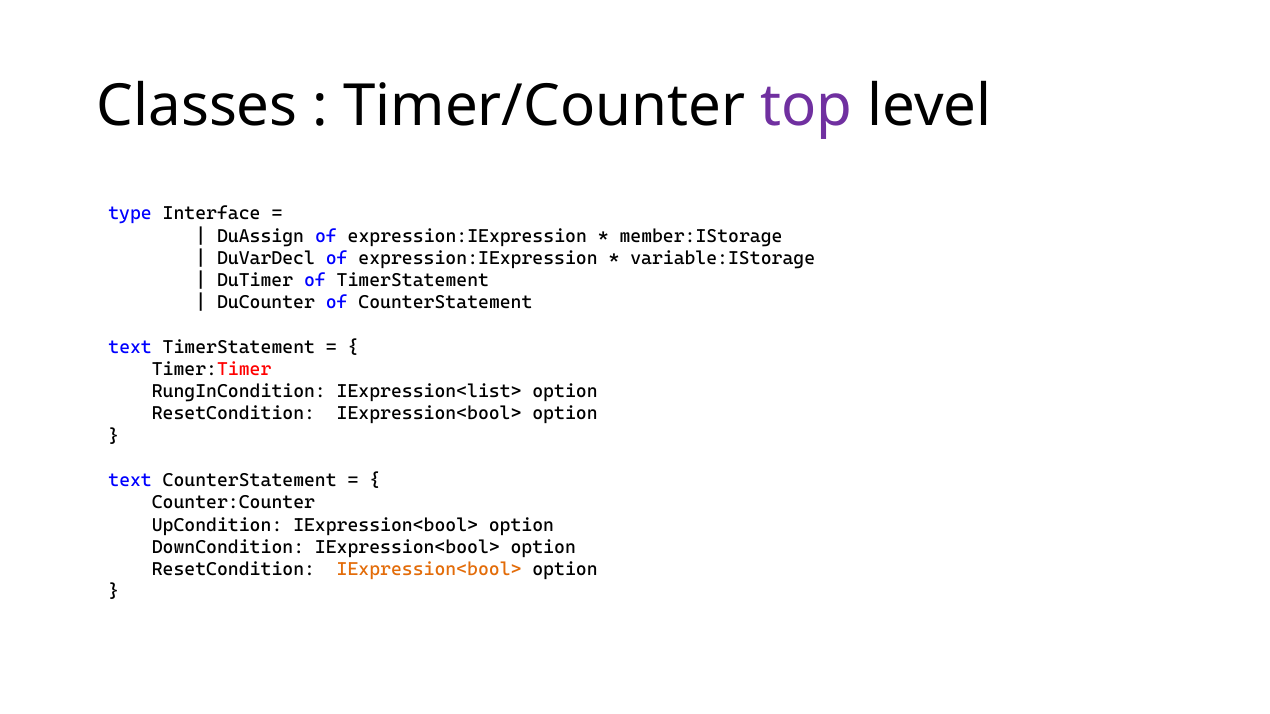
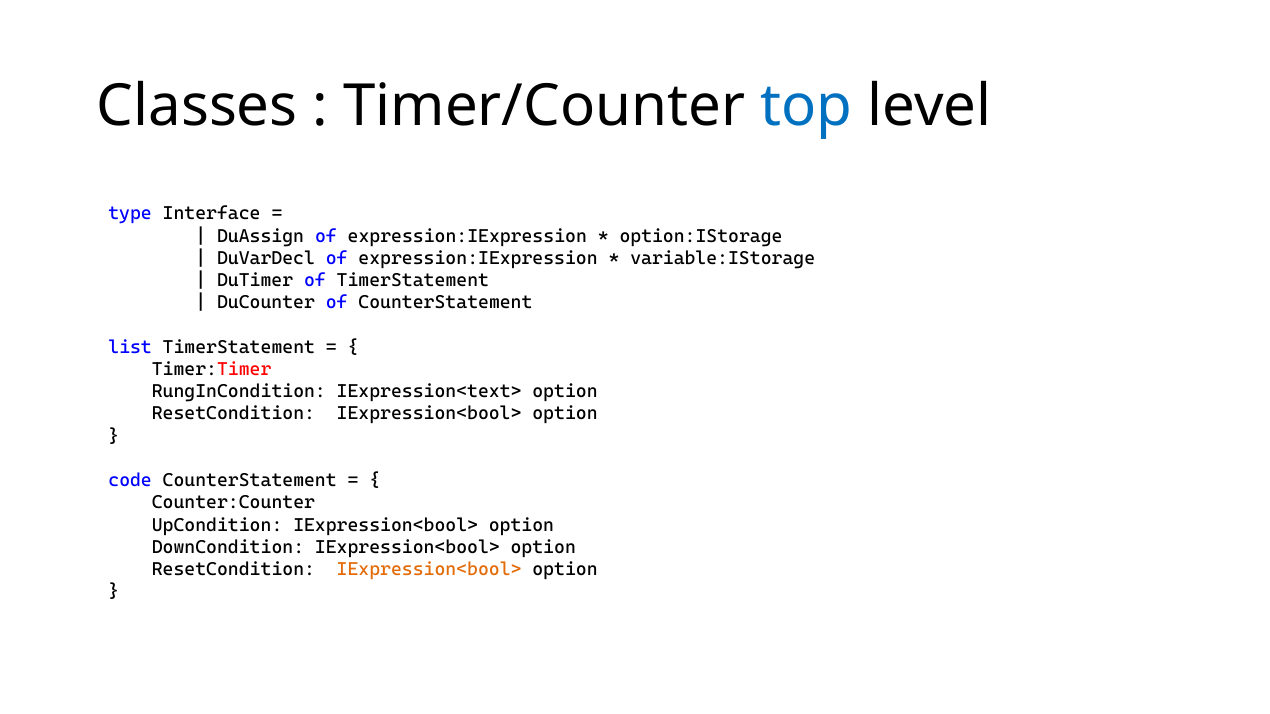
top colour: purple -> blue (807, 107)
member:IStorage: member:IStorage -> option:IStorage (701, 236)
text: text -> list (130, 347)
IExpression<list>: IExpression<list> -> IExpression<text> (429, 392)
text: text -> code (130, 481)
